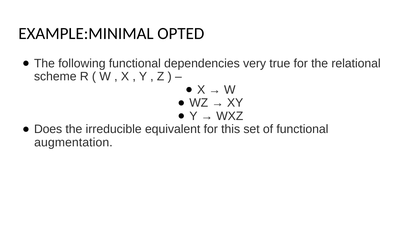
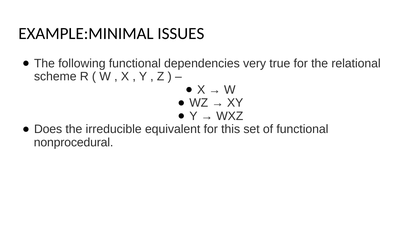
OPTED: OPTED -> ISSUES (181, 34)
augmentation: augmentation -> nonprocedural (74, 142)
